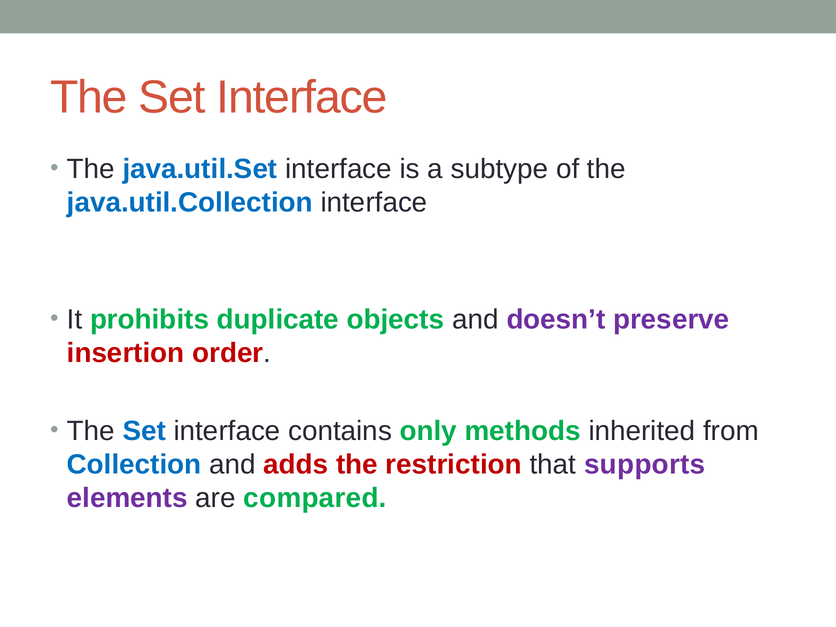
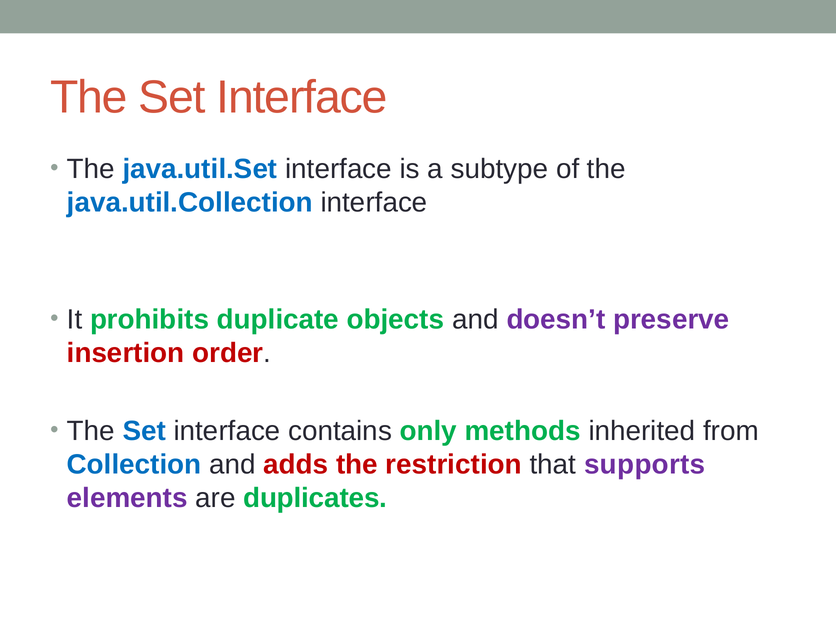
compared: compared -> duplicates (315, 498)
